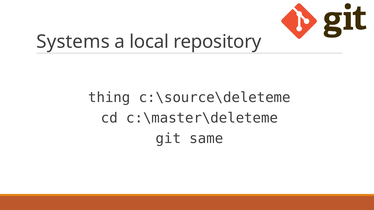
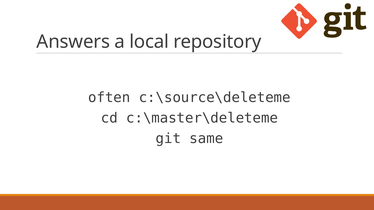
Systems: Systems -> Answers (73, 42)
thing: thing -> often (109, 98)
